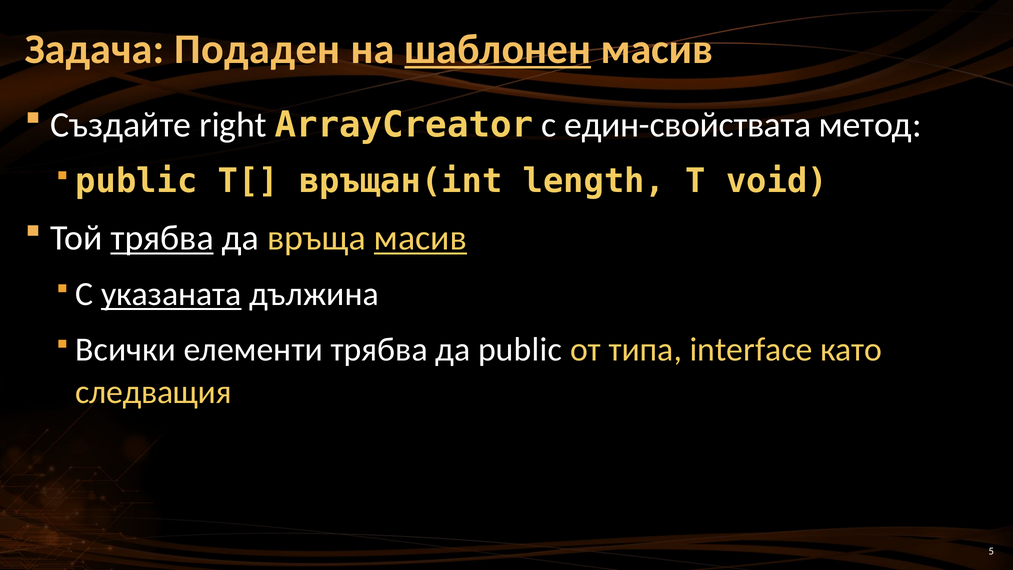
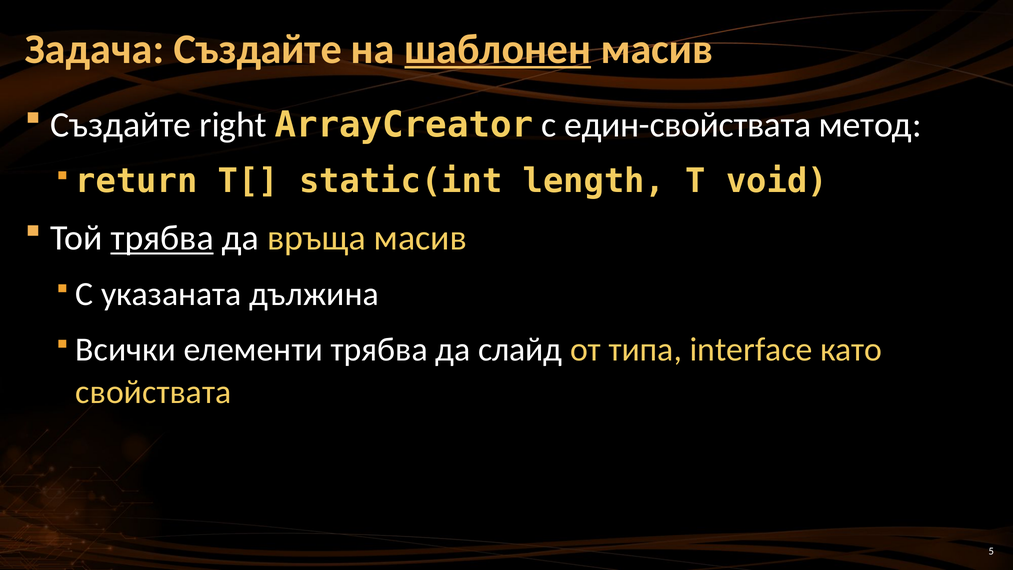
Задача Подаден: Подаден -> Създайте (258, 49)
public: public -> return (136, 181)
връщан(int: връщан(int -> static(int (401, 181)
масив underline: present -> none (420, 238)
указаната underline: present -> none (171, 294)
да public: public -> слайд (520, 349)
следващия: следващия -> свойствата (153, 392)
